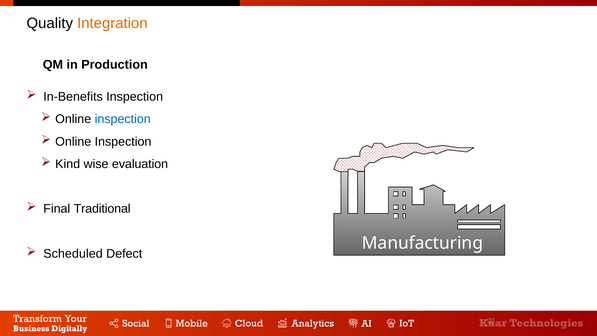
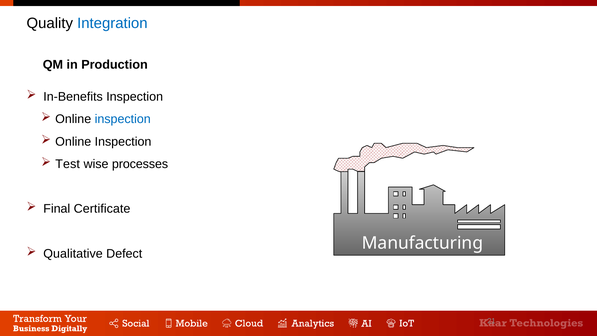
Integration colour: orange -> blue (112, 23)
Kind: Kind -> Test (68, 164)
evaluation: evaluation -> processes (140, 164)
Traditional: Traditional -> Certificate (102, 209)
Scheduled: Scheduled -> Qualitative (73, 253)
